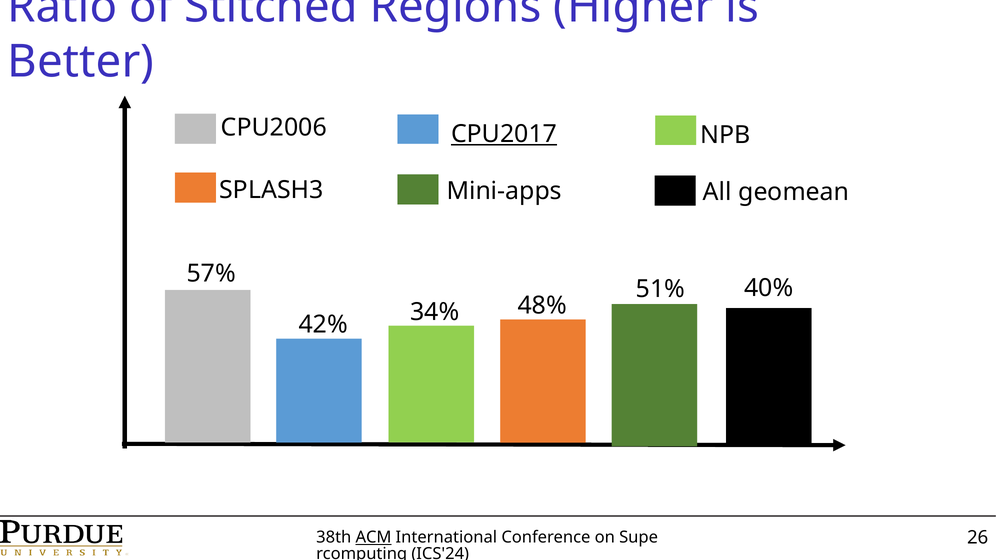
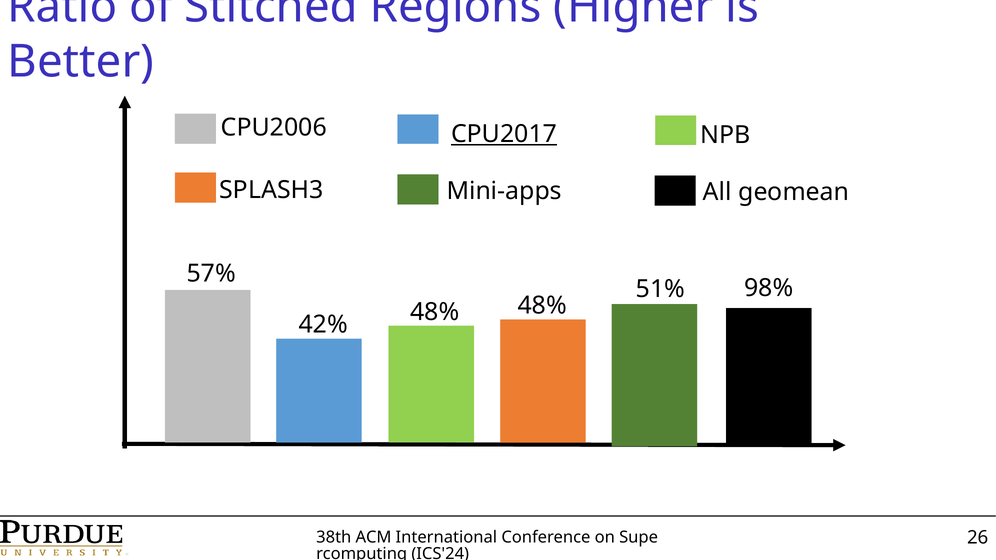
40%: 40% -> 98% (769, 288)
42% 34%: 34% -> 48% (435, 312)
ACM underline: present -> none (374, 538)
